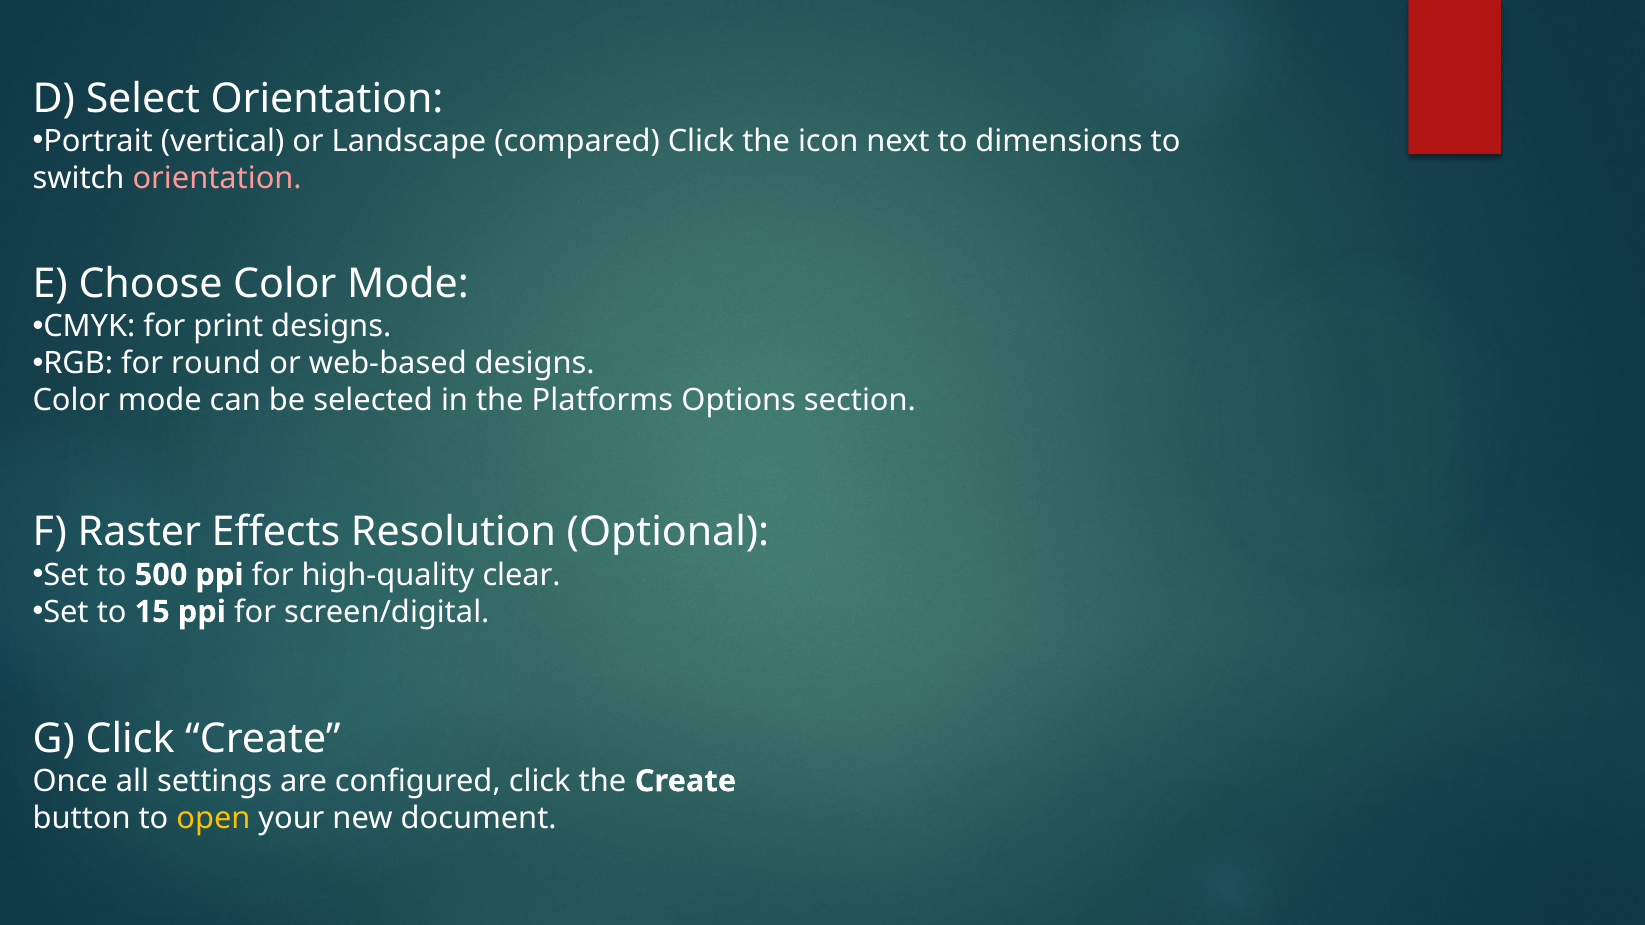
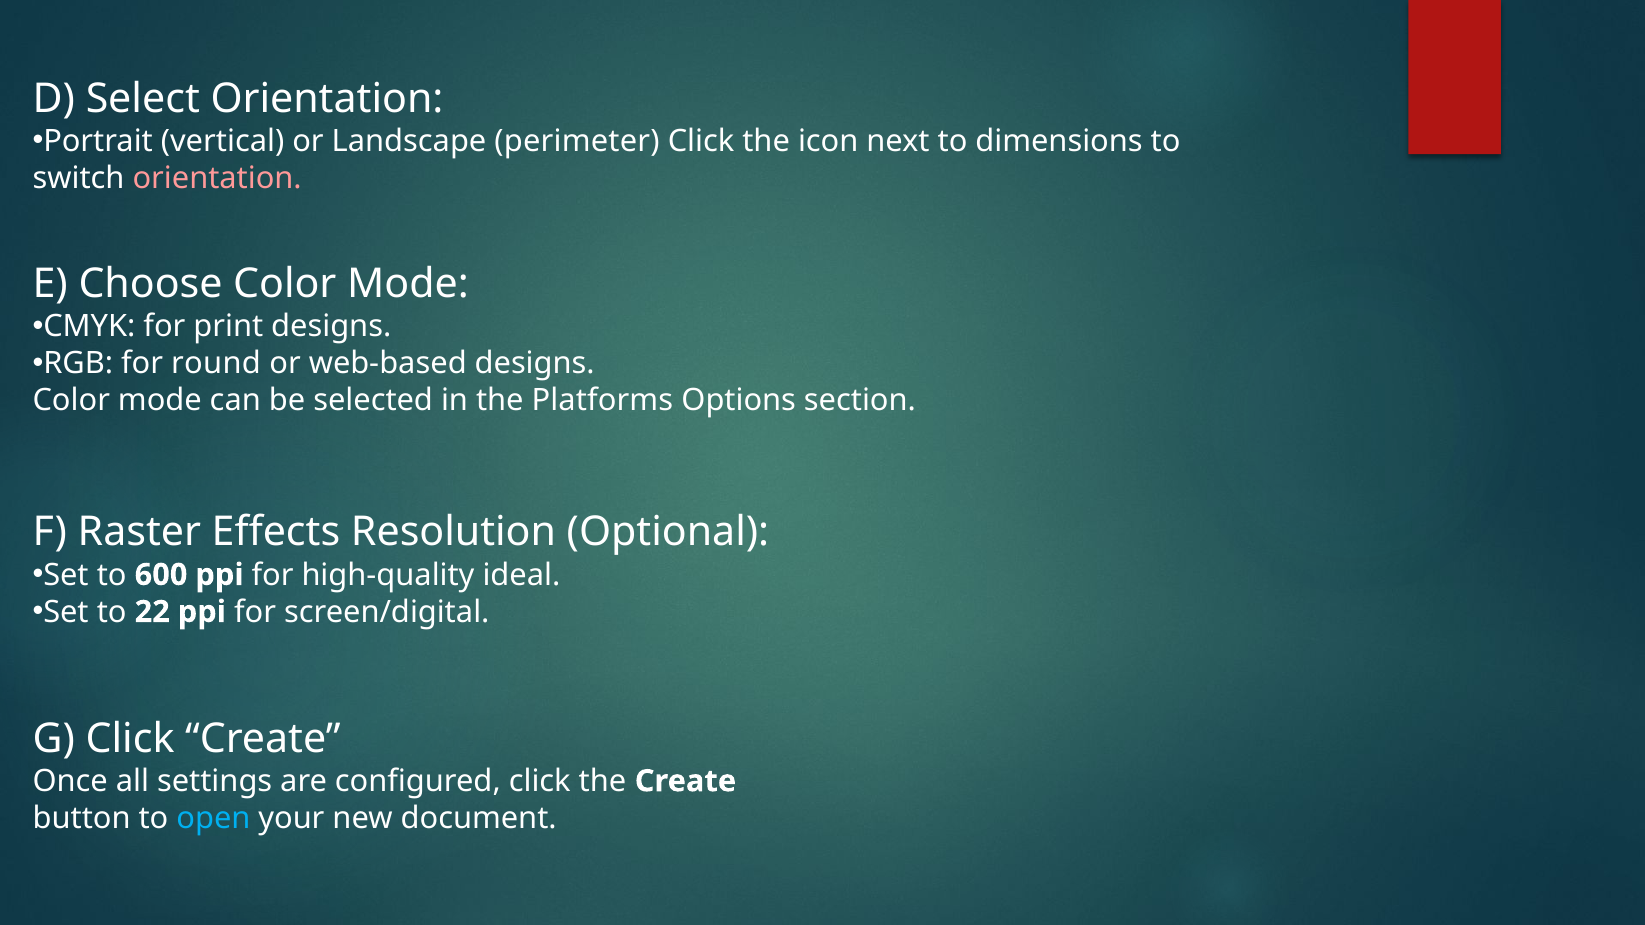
compared: compared -> perimeter (577, 141)
500: 500 -> 600 (161, 575)
clear: clear -> ideal (521, 575)
15: 15 -> 22 (152, 612)
open colour: yellow -> light blue (213, 818)
